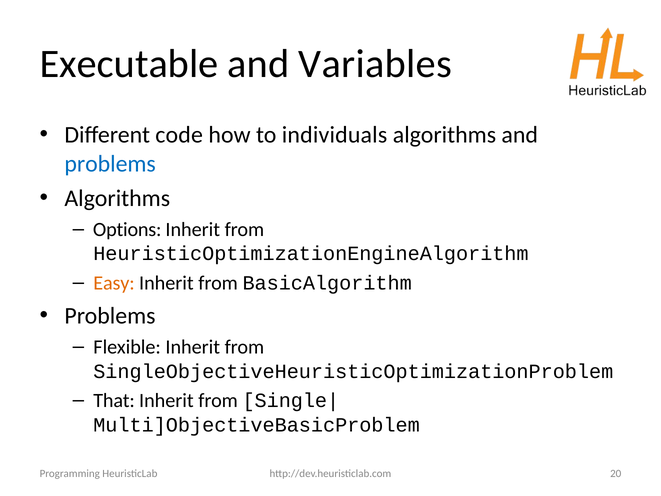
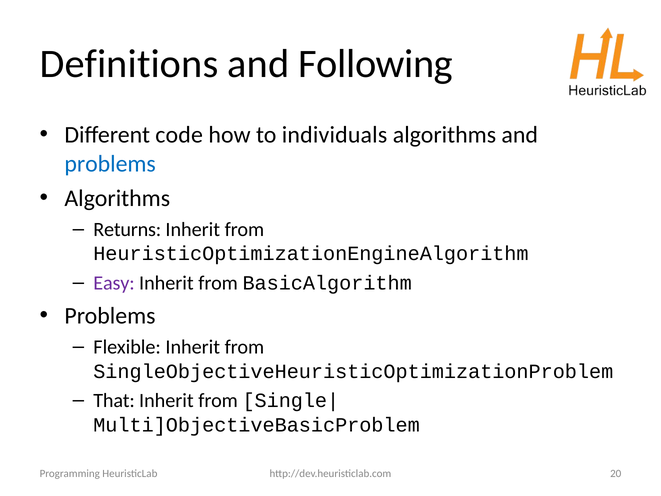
Executable: Executable -> Definitions (129, 64)
Variables: Variables -> Following (376, 64)
Options: Options -> Returns (127, 229)
Easy colour: orange -> purple (114, 283)
